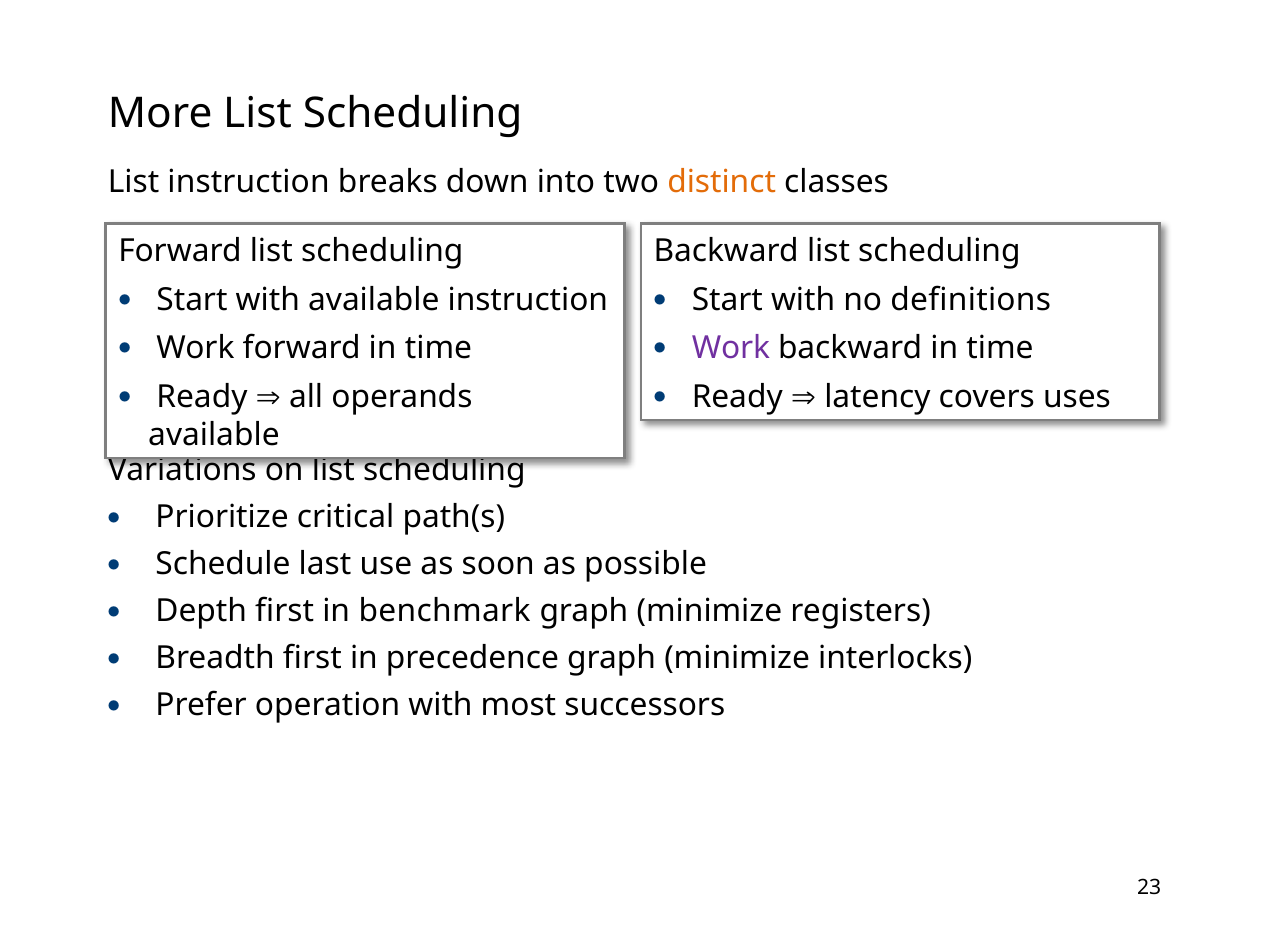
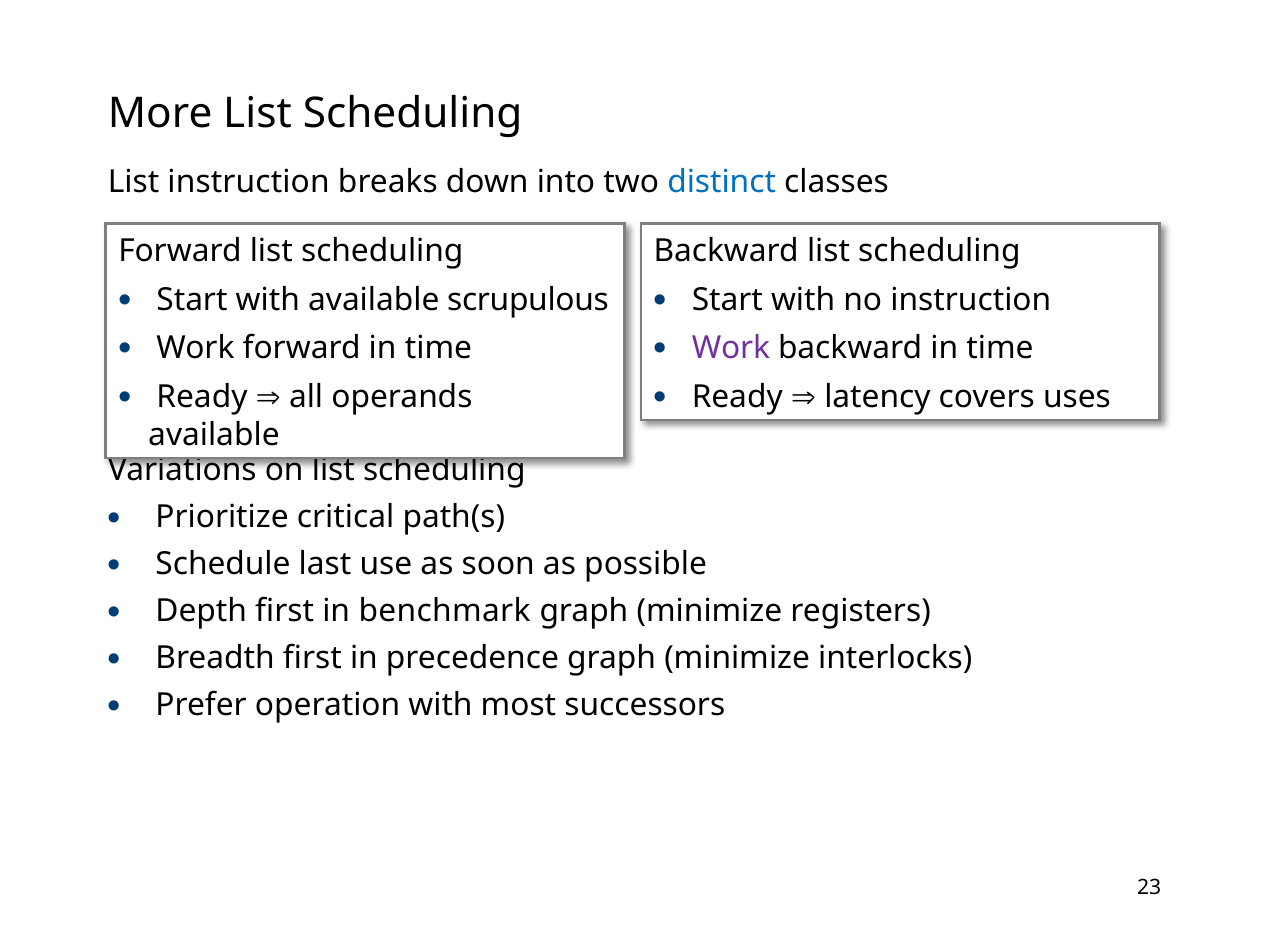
distinct colour: orange -> blue (722, 182)
available instruction: instruction -> scrupulous (528, 299)
no definitions: definitions -> instruction (971, 299)
